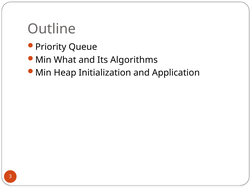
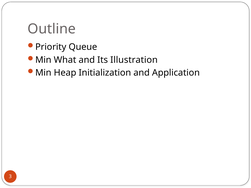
Algorithms: Algorithms -> Illustration (134, 60)
